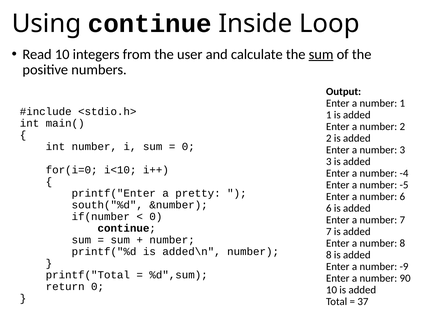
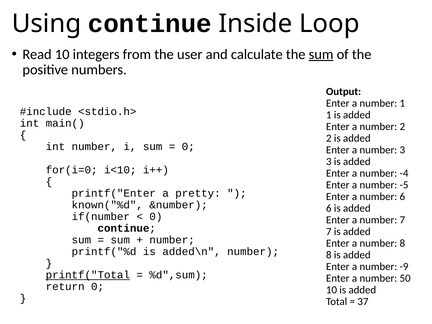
south("%d: south("%d -> known("%d (107, 205)
printf("Total underline: none -> present (88, 275)
90: 90 -> 50 (405, 278)
